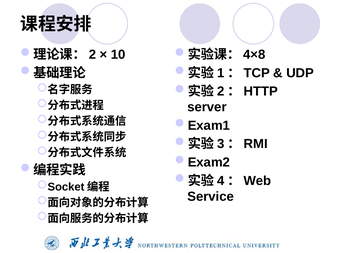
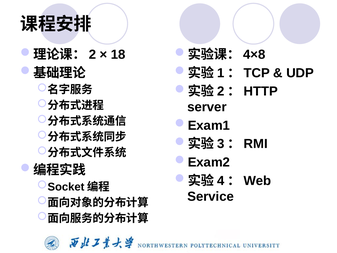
10: 10 -> 18 (118, 55)
